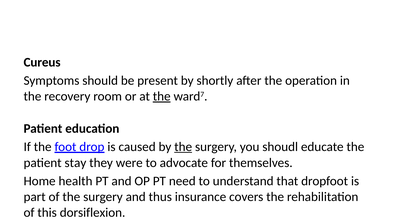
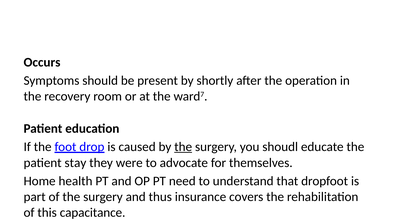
Cureus: Cureus -> Occurs (42, 62)
the underline: present -> none (162, 96)
this dorsiflexion: dorsiflexion -> capacitance (93, 213)
